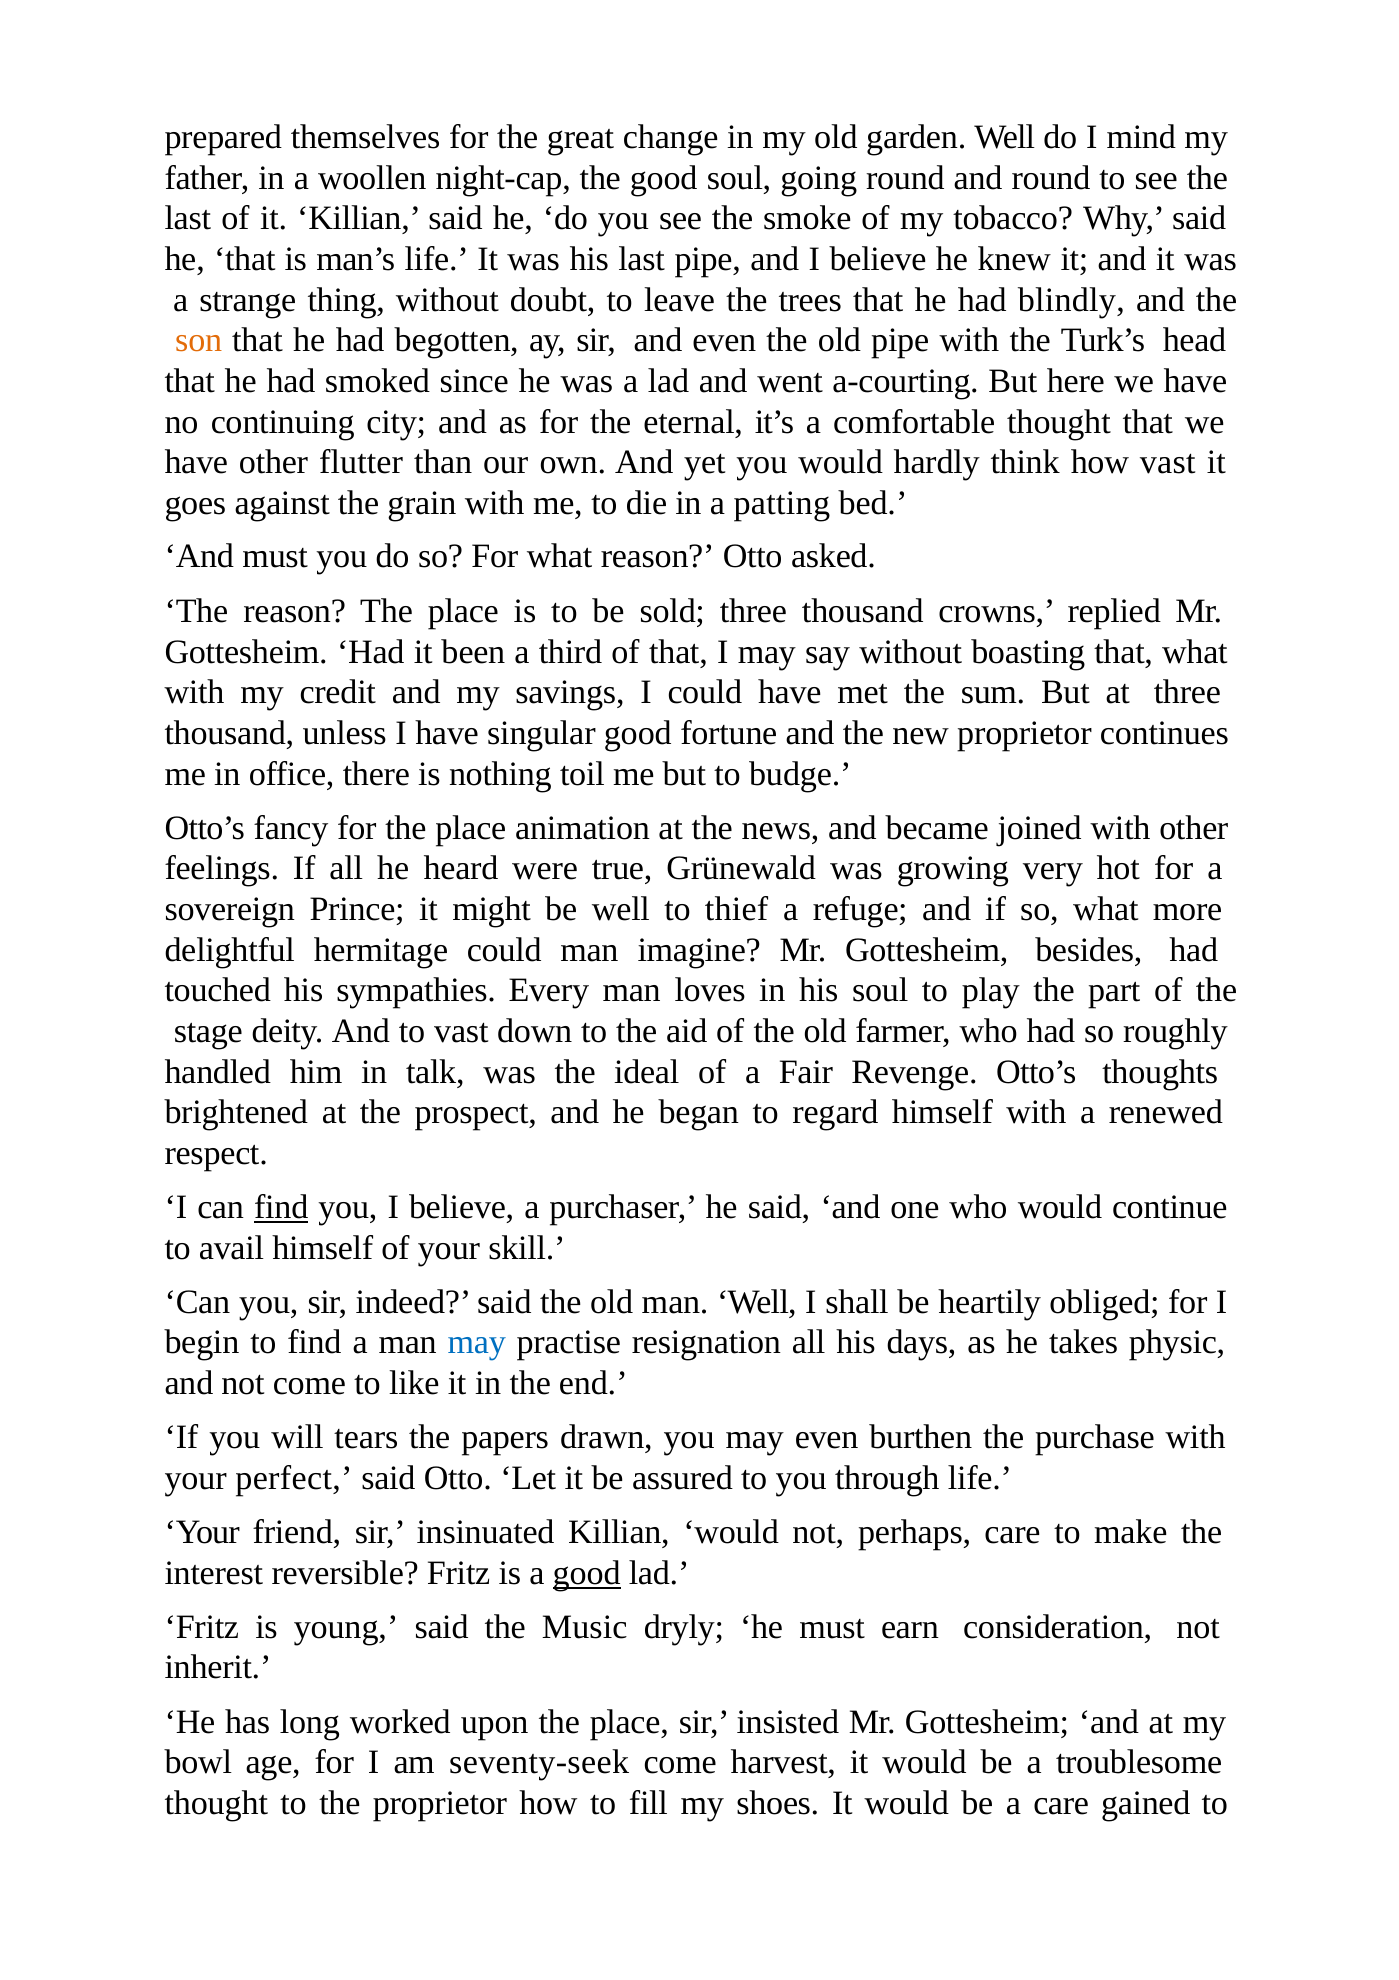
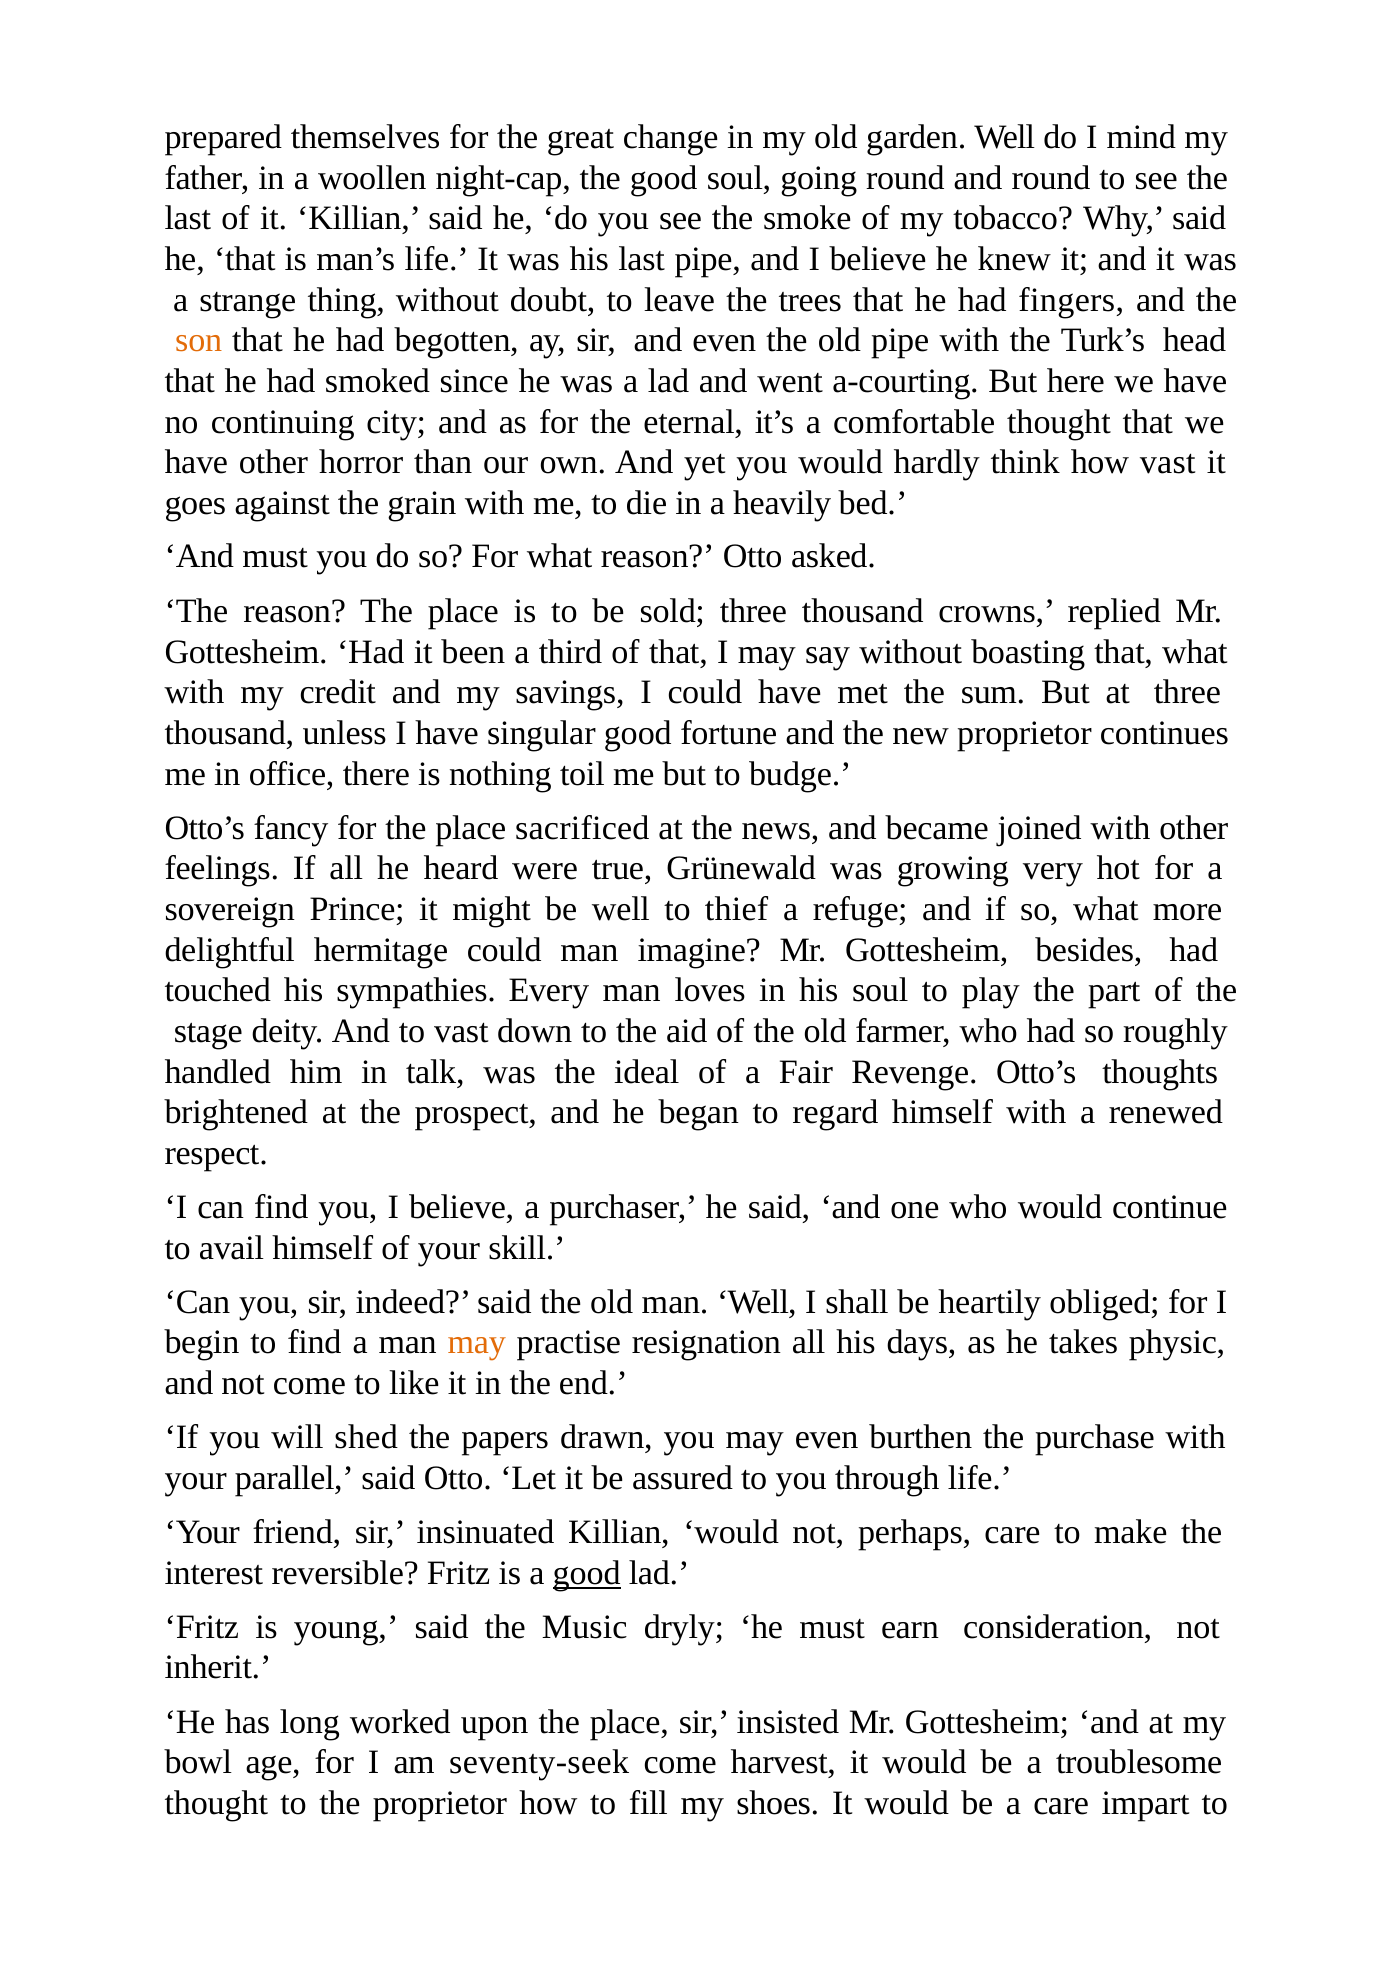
blindly: blindly -> fingers (1071, 300)
flutter: flutter -> horror (361, 463)
patting: patting -> heavily (782, 503)
animation: animation -> sacrificed (582, 828)
find underline: present -> none (281, 1207)
may colour: blue -> orange (477, 1343)
tears: tears -> shed (366, 1437)
perfect: perfect -> parallel (294, 1478)
gained: gained -> impart (1146, 1803)
